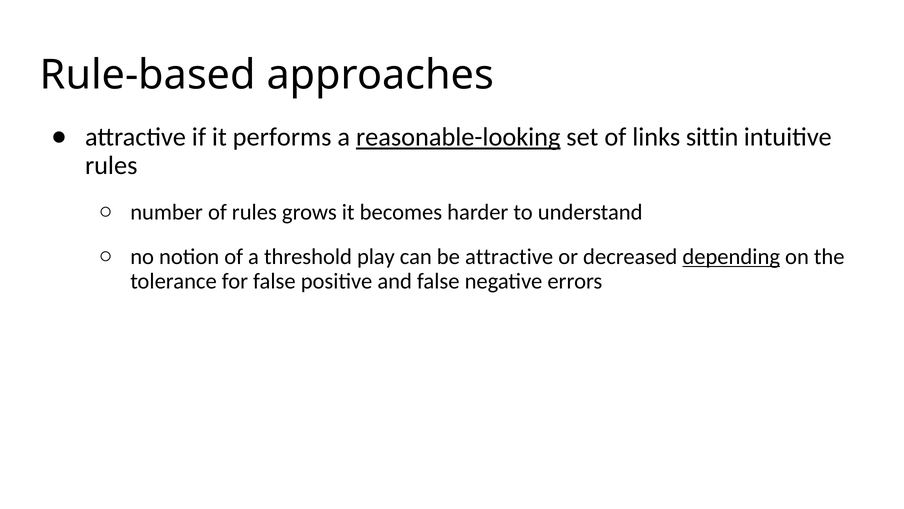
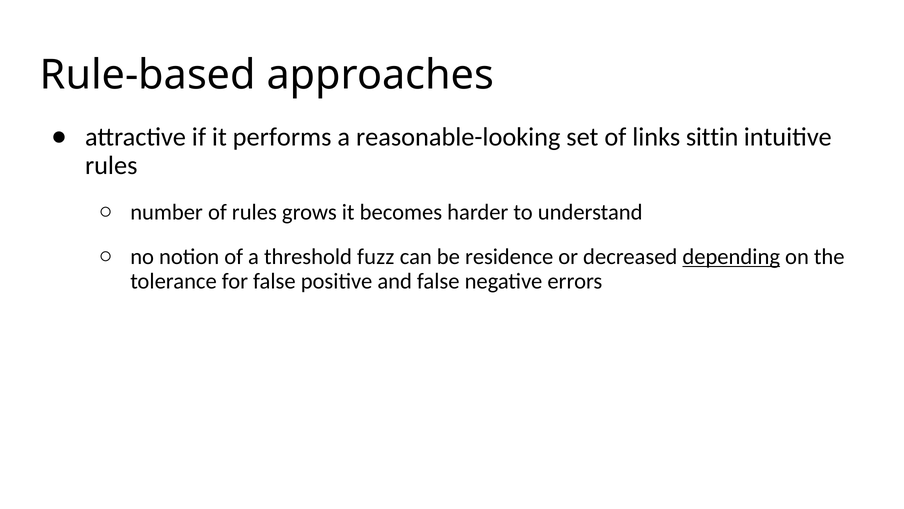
reasonable-looking underline: present -> none (458, 137)
play: play -> fuzz (376, 257)
be attractive: attractive -> residence (509, 257)
